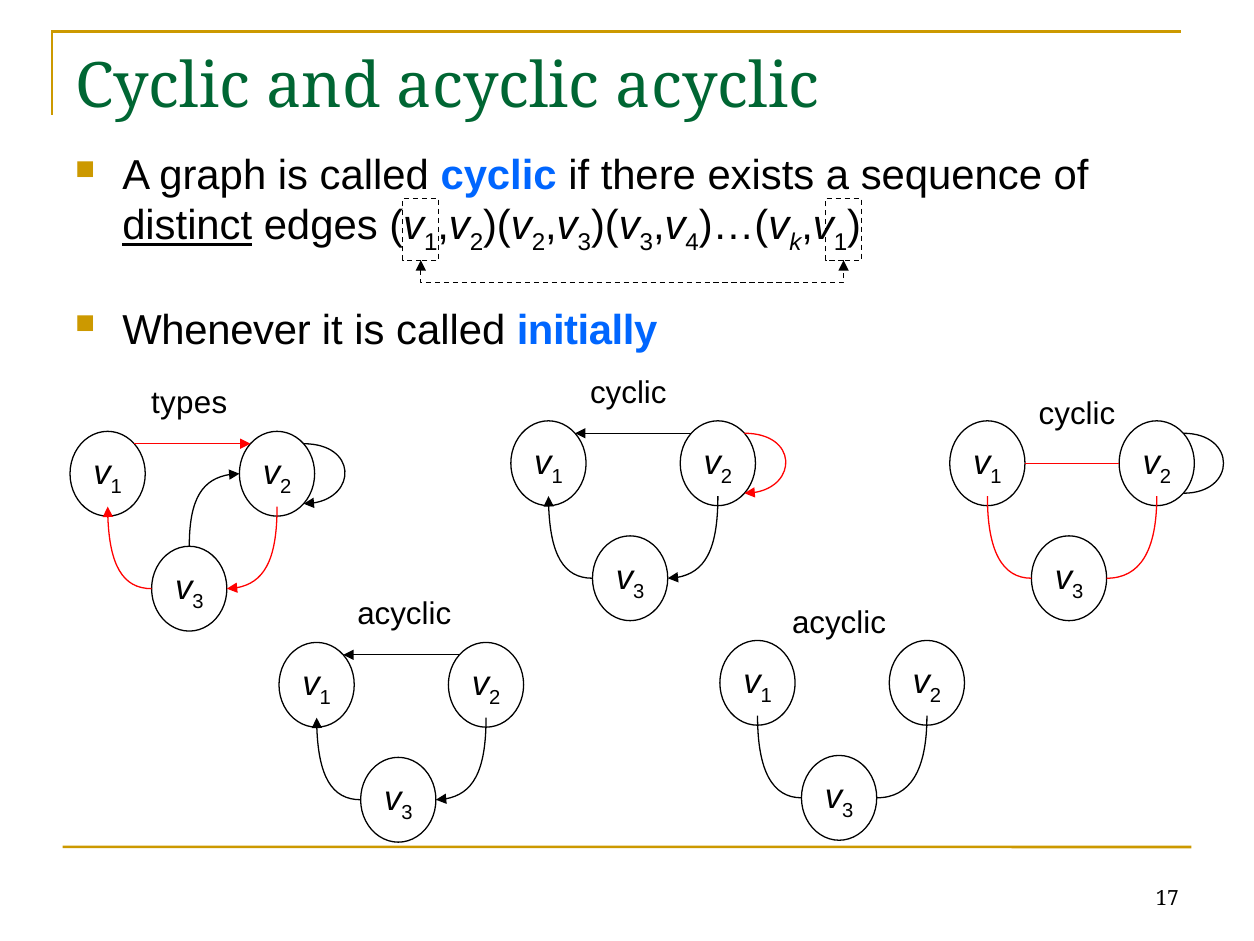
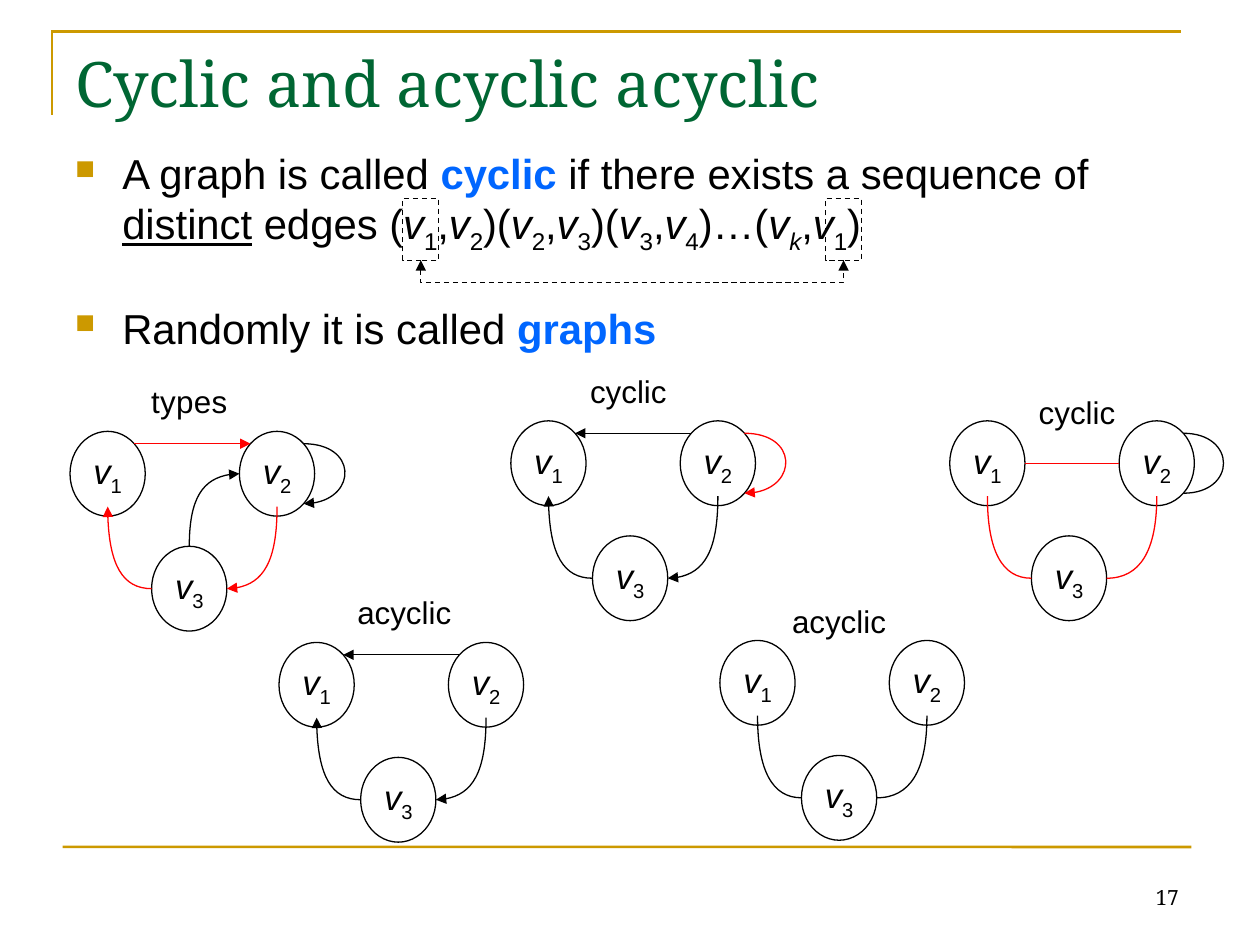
Whenever: Whenever -> Randomly (216, 330)
initially: initially -> graphs (587, 330)
